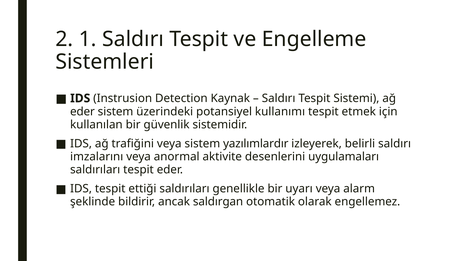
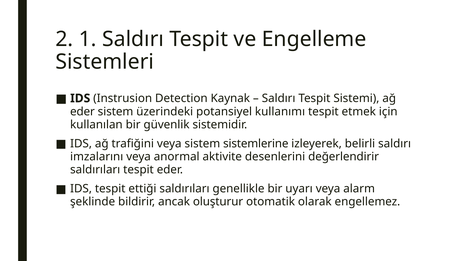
yazılımlardır: yazılımlardır -> sistemlerine (256, 143)
uygulamaları: uygulamaları -> değerlendirir (344, 156)
saldırgan: saldırgan -> oluşturur (218, 201)
